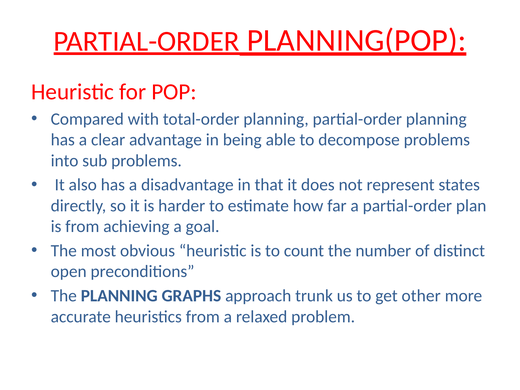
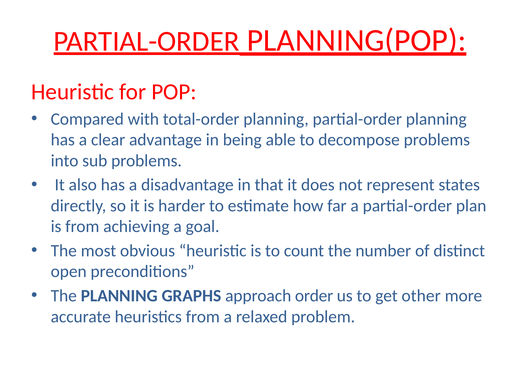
trunk: trunk -> order (314, 296)
